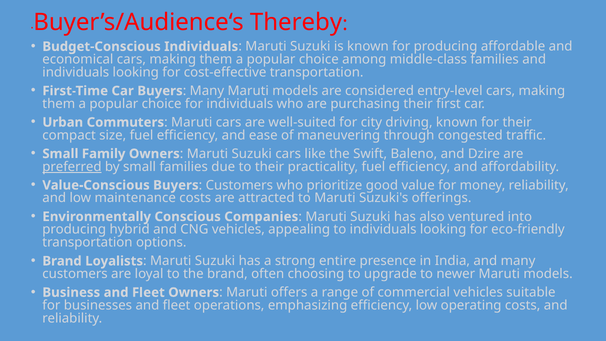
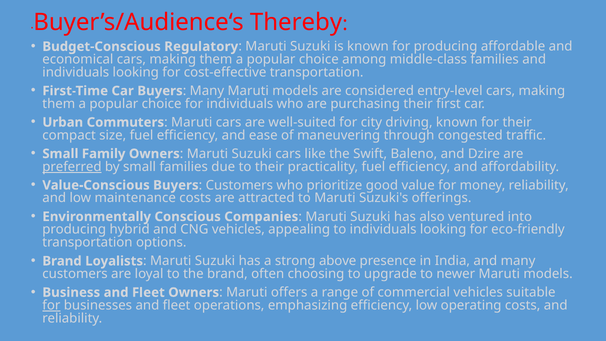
Budget-Conscious Individuals: Individuals -> Regulatory (201, 47)
entire: entire -> above (338, 261)
for underline: none -> present (51, 305)
